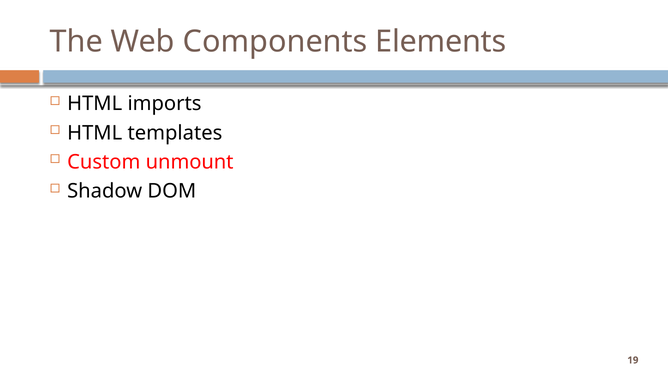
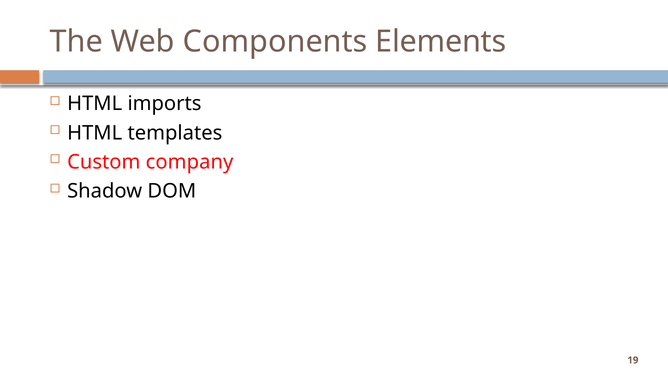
unmount: unmount -> company (190, 162)
